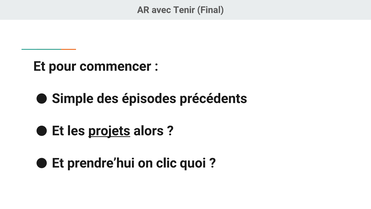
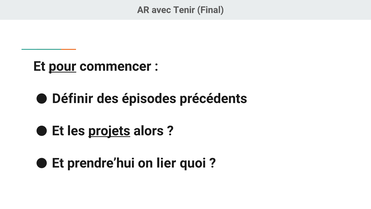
pour underline: none -> present (62, 66)
Simple: Simple -> Définir (73, 98)
clic: clic -> lier (166, 163)
